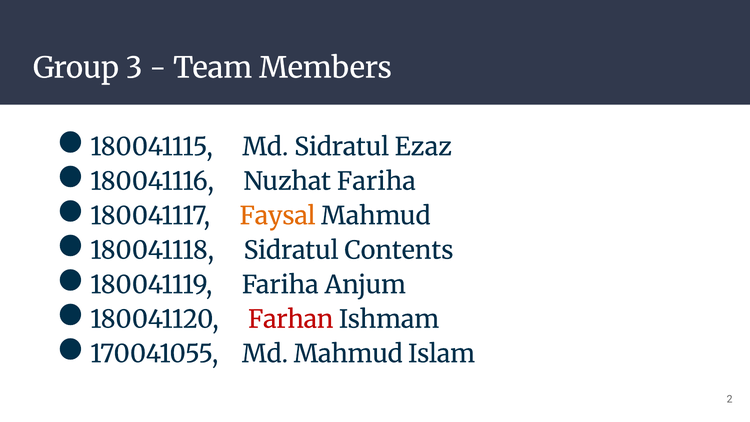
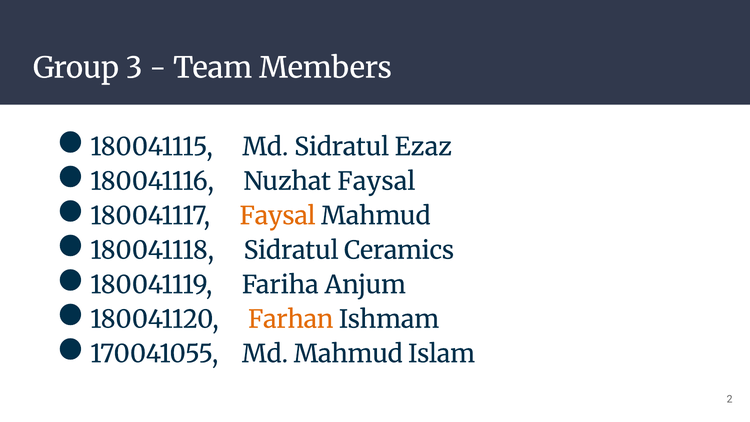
Nuzhat Fariha: Fariha -> Faysal (376, 181)
Contents: Contents -> Ceramics (399, 250)
Farhan colour: red -> orange (291, 319)
